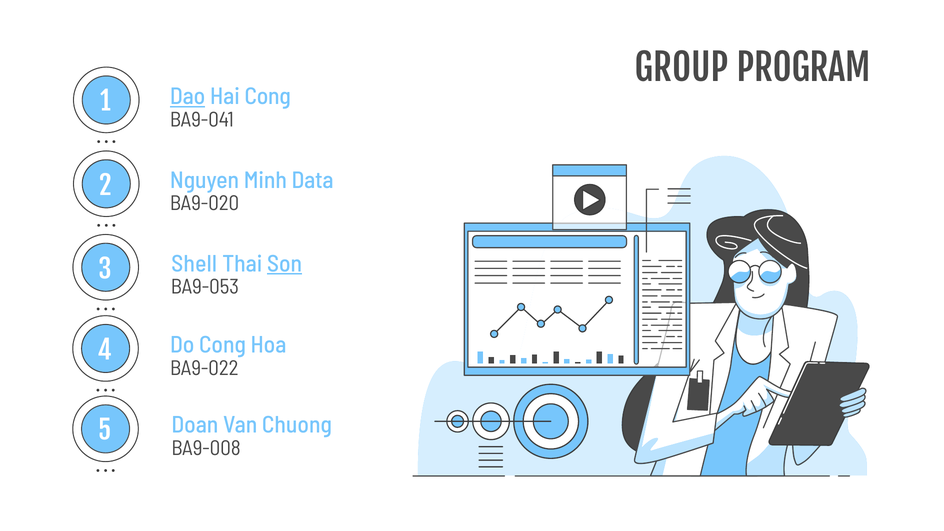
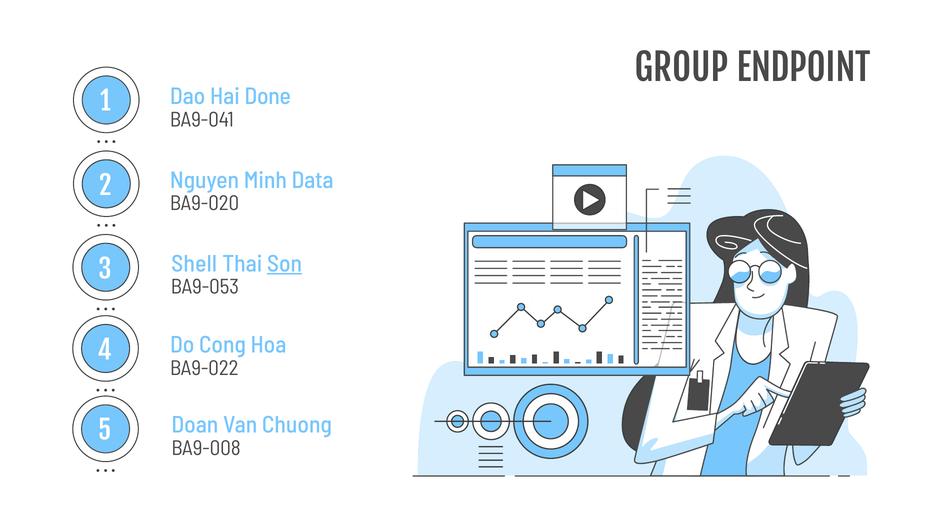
PROGRAM: PROGRAM -> ENDPOINT (804, 69)
Dao underline: present -> none (188, 96)
Hai Cong: Cong -> Done (268, 96)
